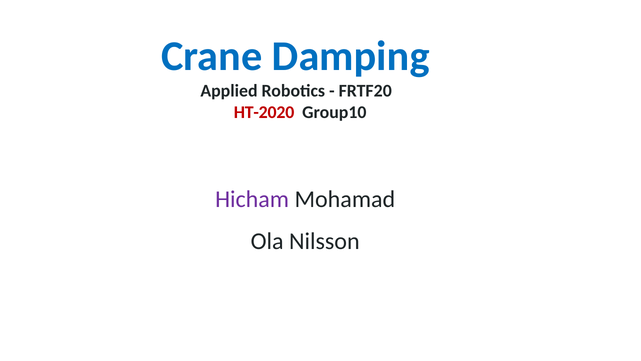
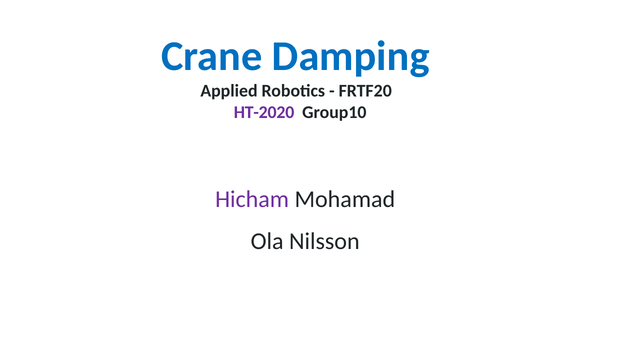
HT-2020 colour: red -> purple (264, 112)
